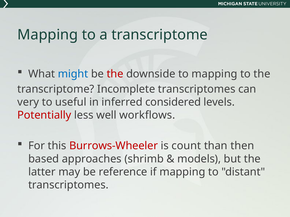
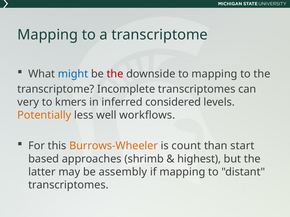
useful: useful -> kmers (71, 102)
Potentially colour: red -> orange (44, 115)
Burrows-Wheeler colour: red -> orange (114, 146)
then: then -> start (242, 146)
models: models -> highest (199, 159)
reference: reference -> assembly (123, 172)
